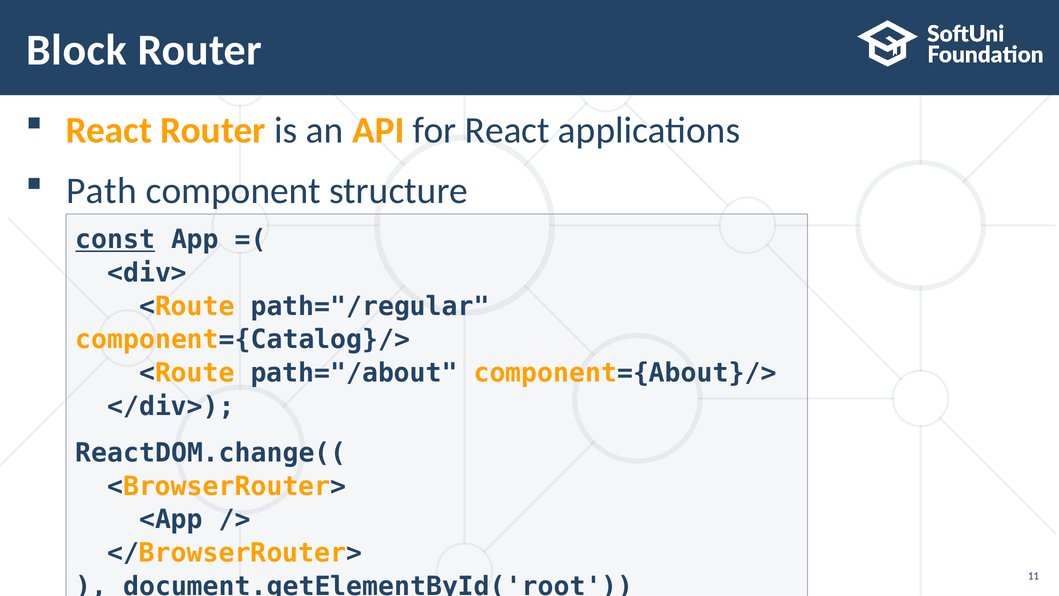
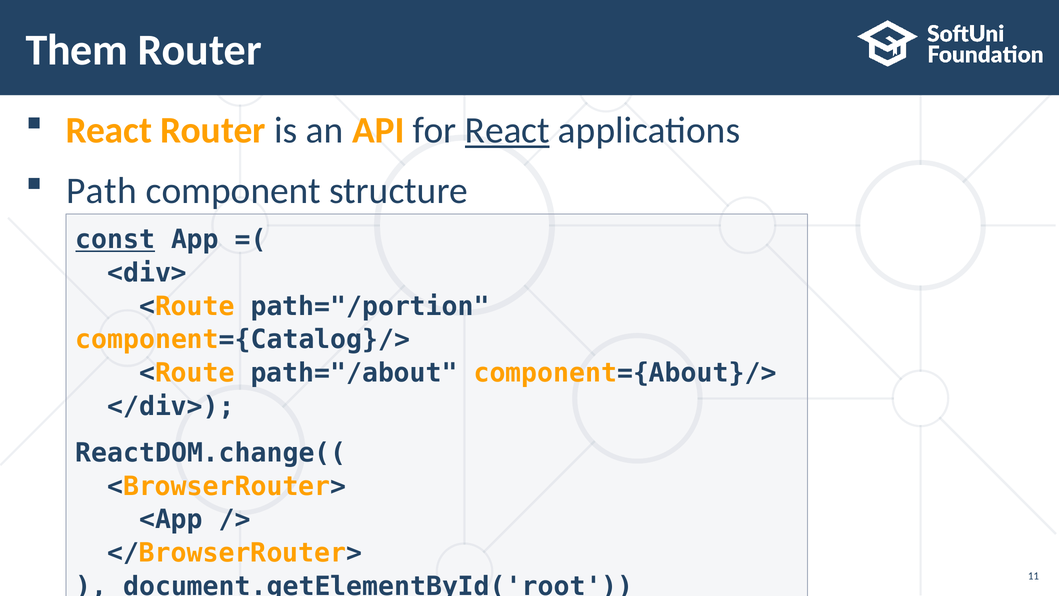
Block: Block -> Them (77, 50)
React underline: none -> present (507, 130)
path="/regular: path="/regular -> path="/portion (370, 306)
